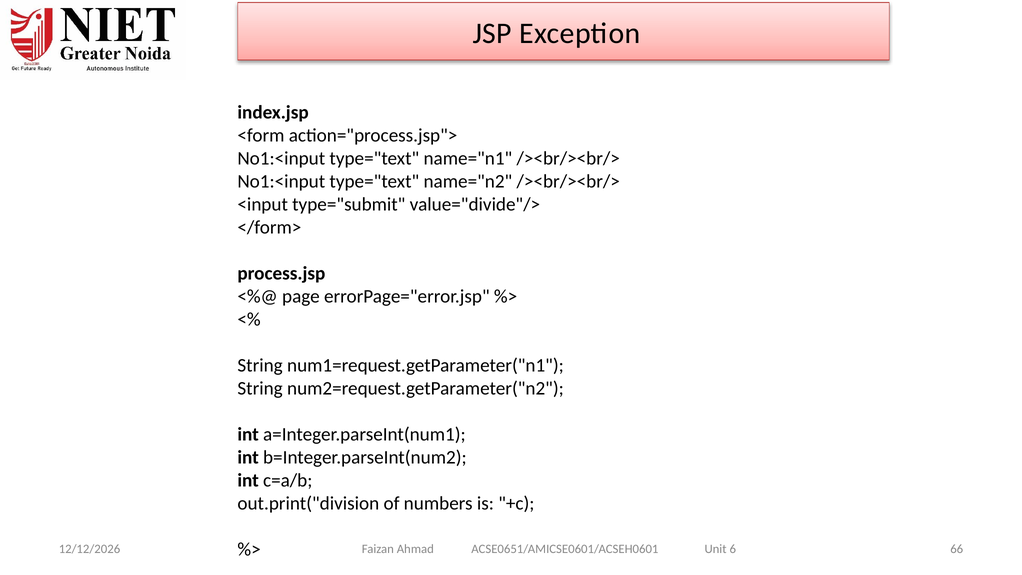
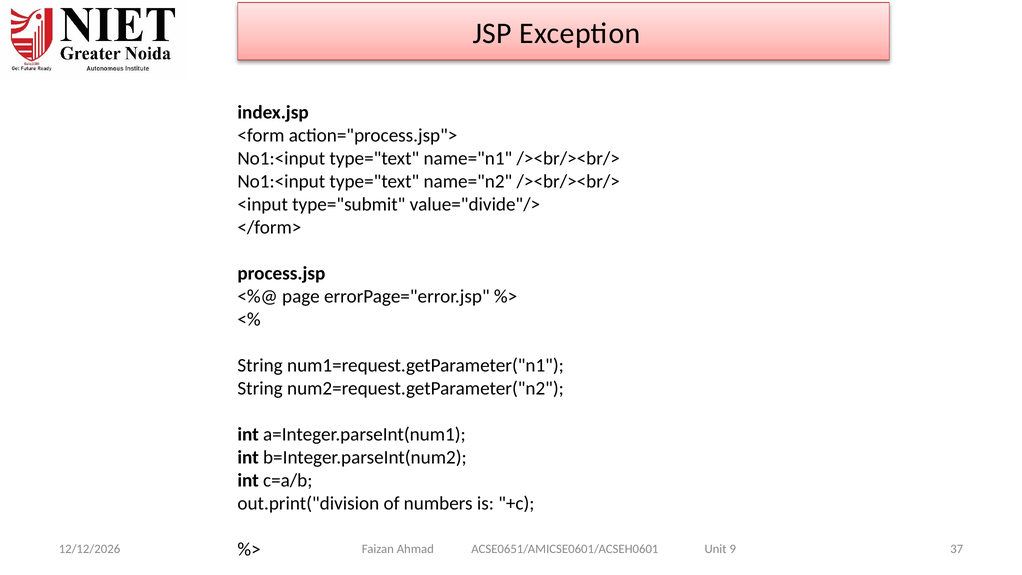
66: 66 -> 37 (957, 549)
6: 6 -> 9 (733, 549)
